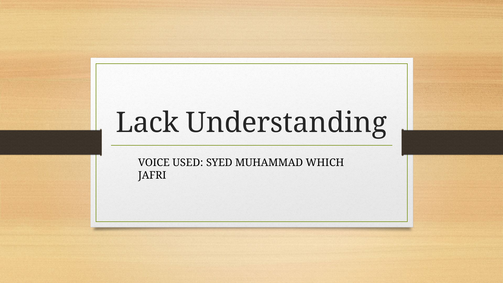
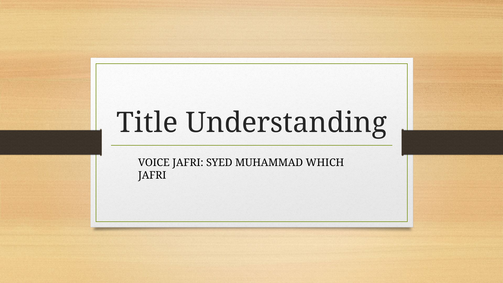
Lack: Lack -> Title (147, 123)
VOICE USED: USED -> JAFRI (188, 163)
